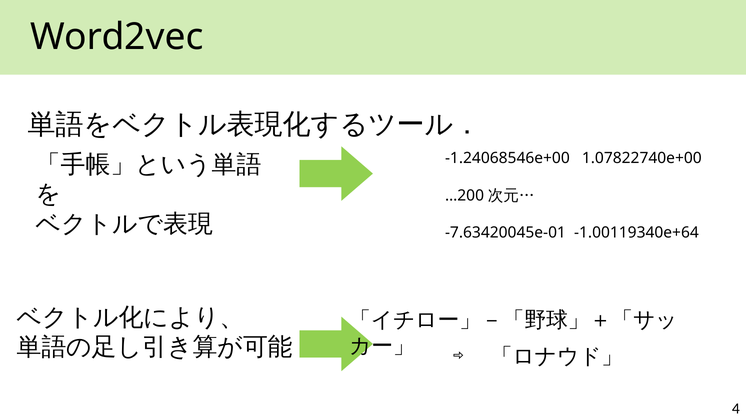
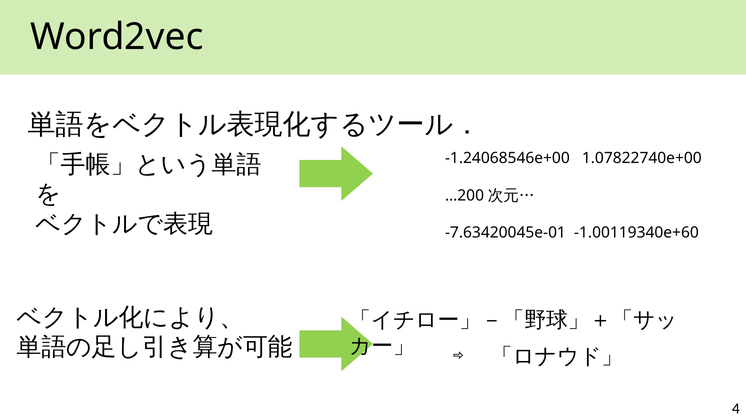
-1.00119340e+64: -1.00119340e+64 -> -1.00119340e+60 (636, 233)
